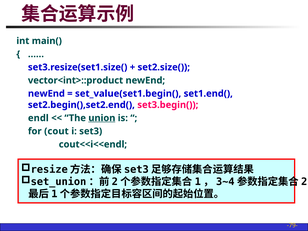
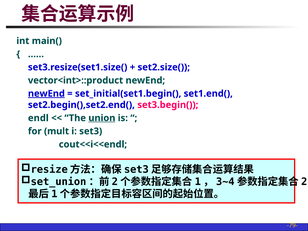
newEnd underline: none -> present (46, 94)
set_value(set1.begin(: set_value(set1.begin( -> set_initial(set1.begin( (128, 94)
cout: cout -> mult (57, 131)
